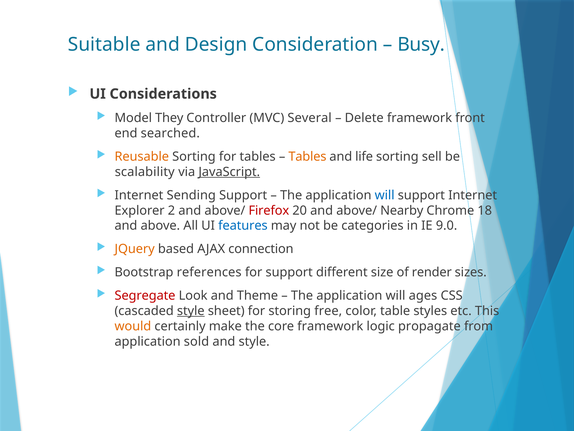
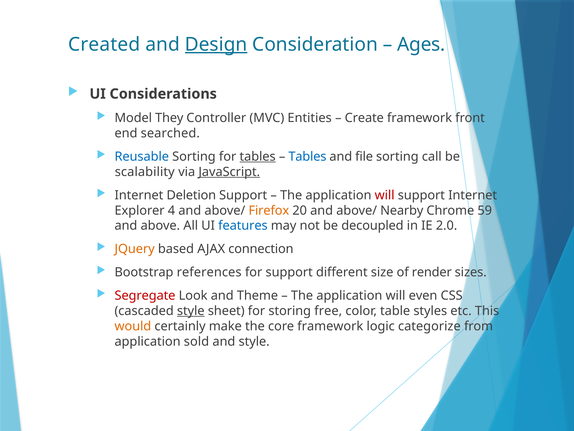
Suitable: Suitable -> Created (104, 44)
Design underline: none -> present (216, 44)
Busy: Busy -> Ages (421, 44)
Several: Several -> Entities (310, 118)
Delete: Delete -> Create (364, 118)
Reusable colour: orange -> blue (142, 156)
tables underline: none -> present (258, 156)
Tables colour: orange -> blue (307, 156)
life: life -> file (364, 156)
sell: sell -> call (432, 156)
Sending: Sending -> Deletion (191, 195)
will colour: blue -> red (385, 195)
2: 2 -> 4 (171, 210)
Firefox colour: red -> orange (269, 210)
18: 18 -> 59 (485, 210)
categories: categories -> decoupled (372, 226)
9.0: 9.0 -> 2.0 (447, 226)
ages: ages -> even (423, 295)
propagate: propagate -> categorize (429, 326)
